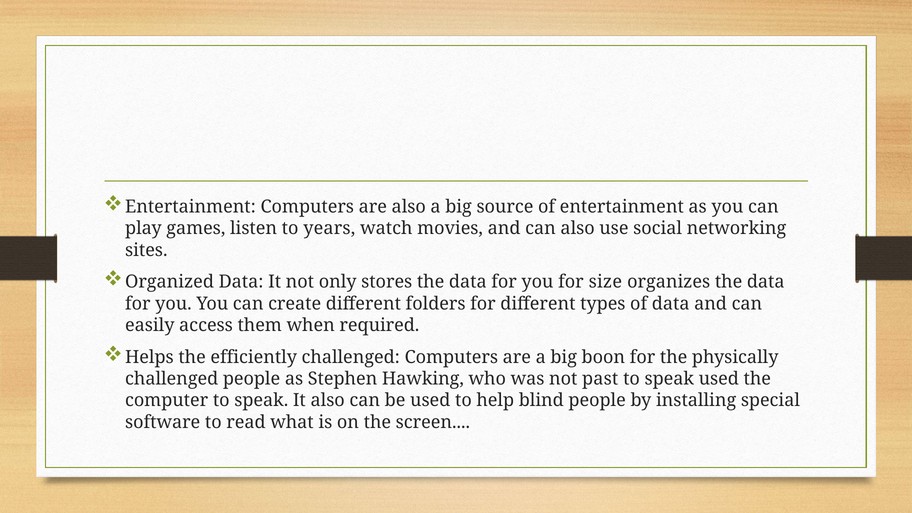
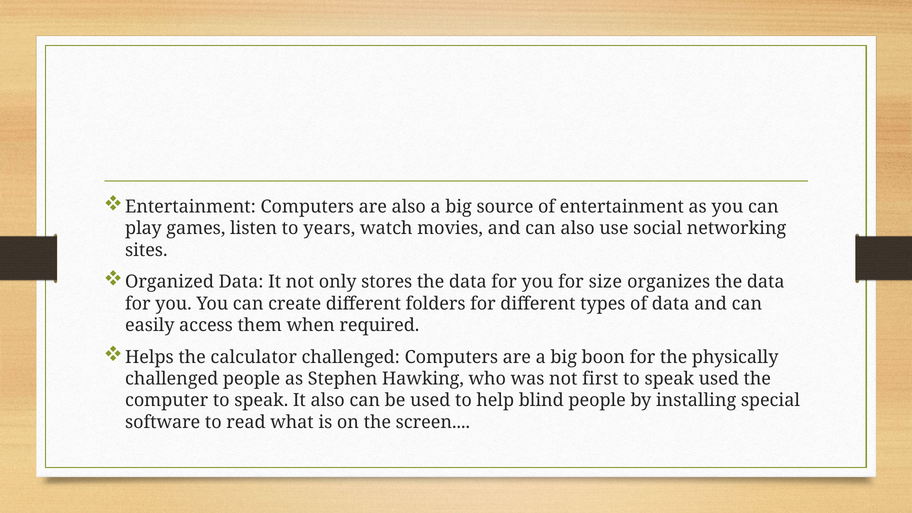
efficiently: efficiently -> calculator (254, 357)
past: past -> first (600, 379)
